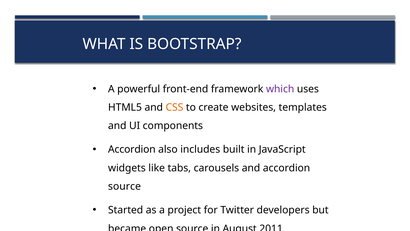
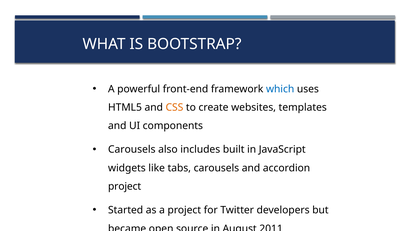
which colour: purple -> blue (280, 89)
Accordion: Accordion -> Carousels (132, 149)
source: source -> project (125, 186)
